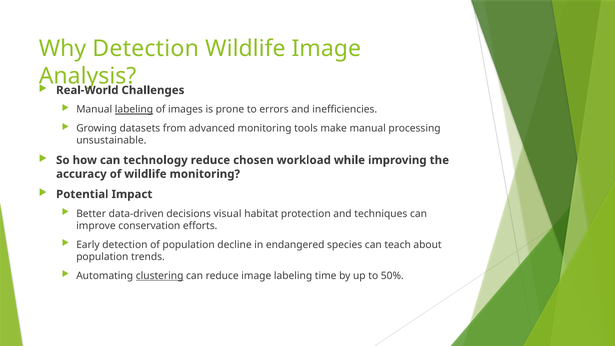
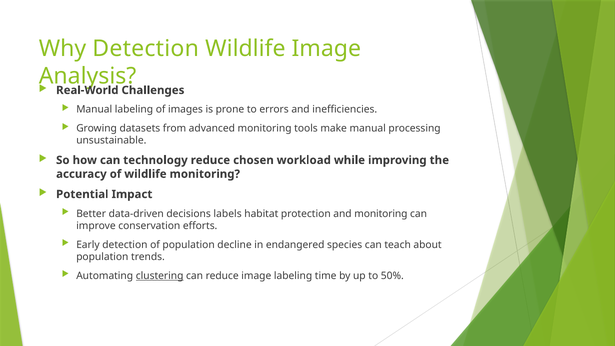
labeling underline: present -> none (134, 110)
visual: visual -> labels (228, 214)
and techniques: techniques -> monitoring (381, 214)
